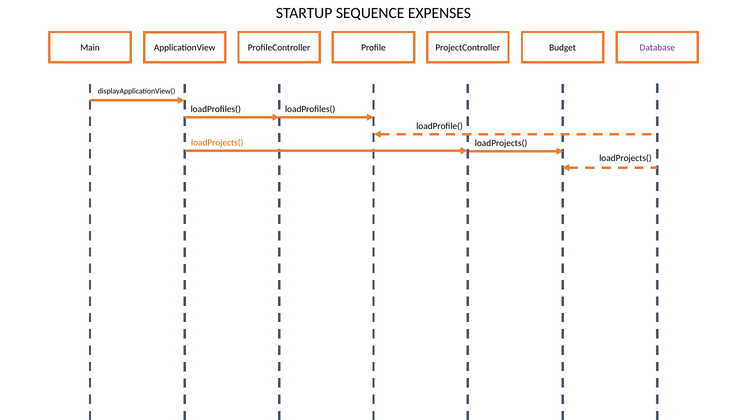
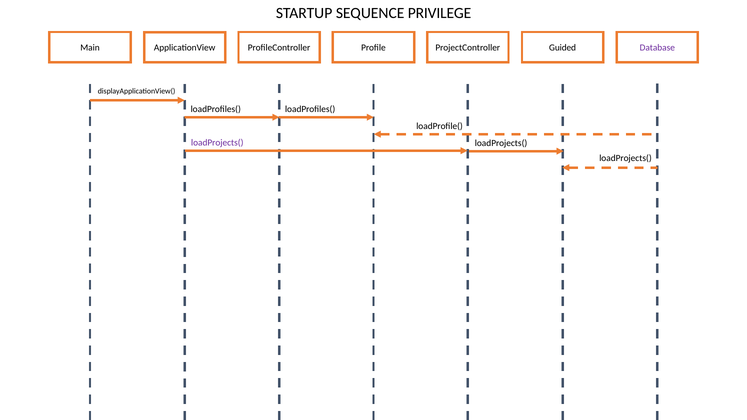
EXPENSES: EXPENSES -> PRIVILEGE (440, 13)
Budget: Budget -> Guided (563, 48)
loadProjects( colour: orange -> purple (217, 143)
